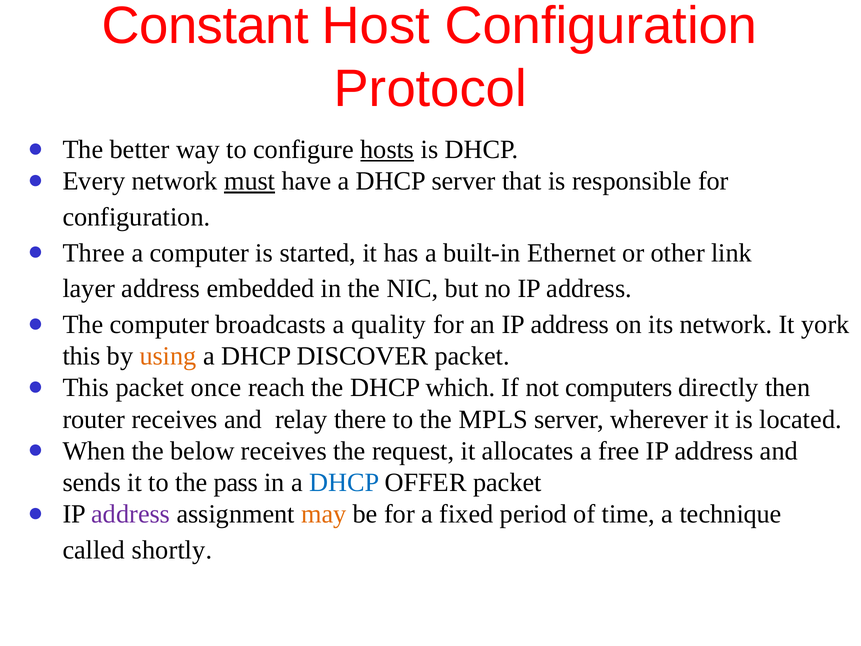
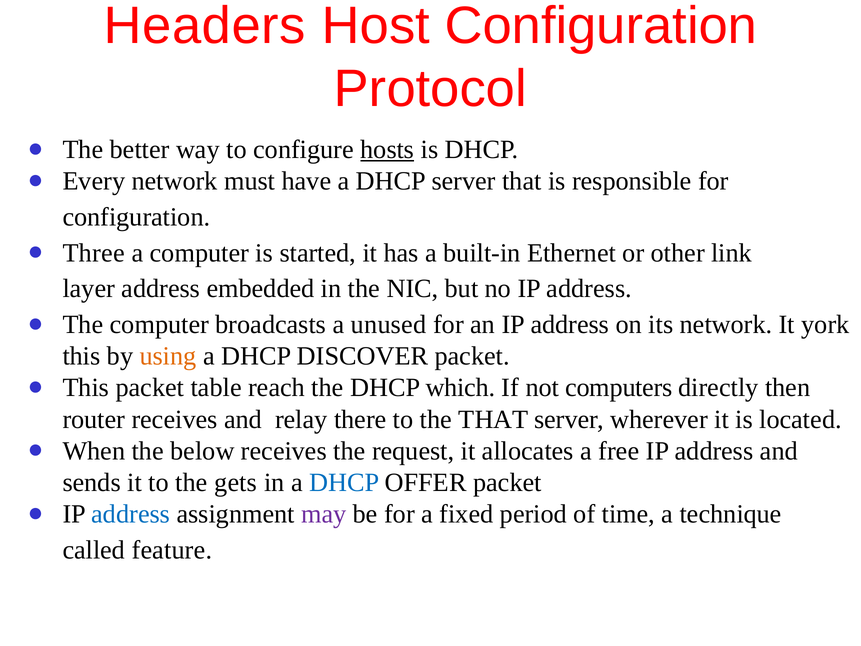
Constant: Constant -> Headers (205, 26)
must underline: present -> none (250, 181)
quality: quality -> unused (389, 325)
once: once -> table (216, 388)
the MPLS: MPLS -> THAT (493, 419)
pass: pass -> gets (236, 482)
address colour: purple -> blue (131, 514)
may colour: orange -> purple (324, 514)
shortly: shortly -> feature (172, 550)
